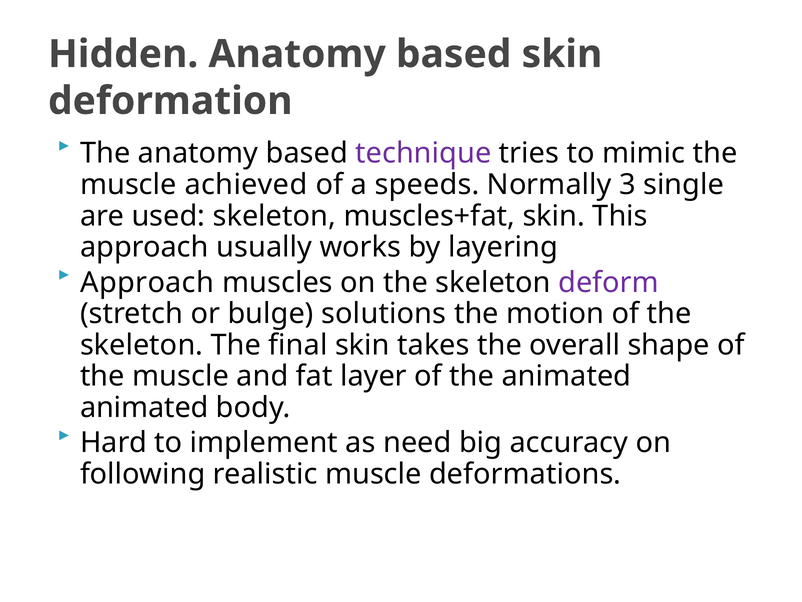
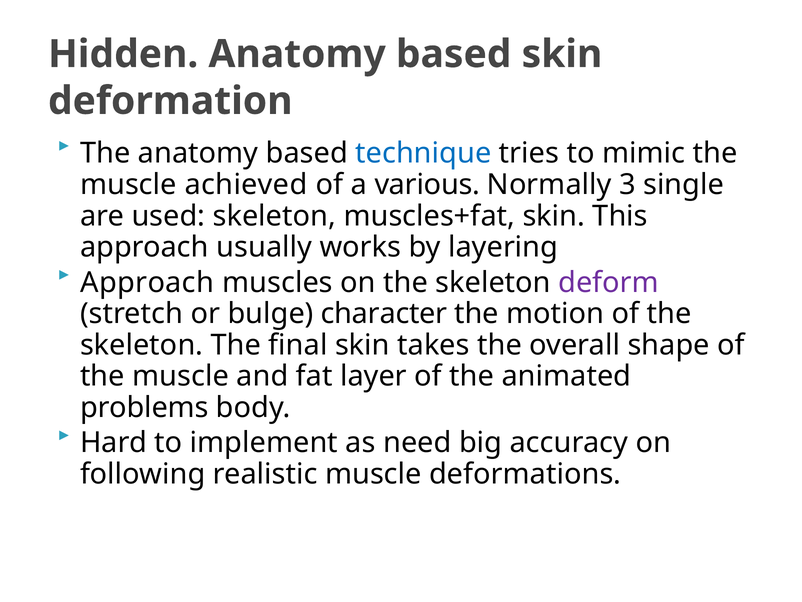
technique colour: purple -> blue (423, 153)
speeds: speeds -> various (427, 185)
solutions: solutions -> character (384, 314)
animated: animated -> problems (144, 407)
